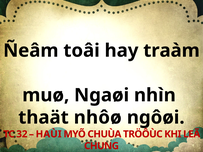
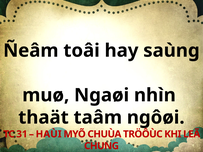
traàm: traàm -> saùng (171, 51)
nhôø: nhôø -> taâm (98, 118)
32: 32 -> 31 (22, 134)
